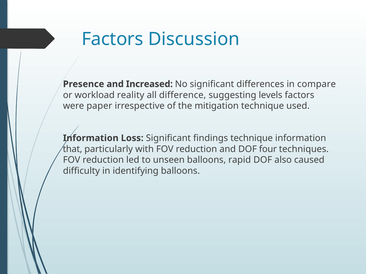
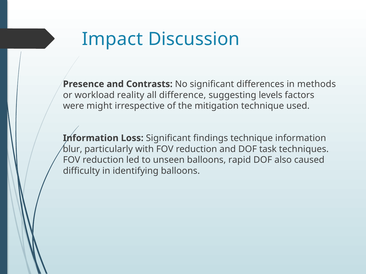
Factors: Factors -> Impact (112, 39)
Increased: Increased -> Contrasts (149, 84)
compare: compare -> methods (317, 84)
paper: paper -> might (99, 106)
that: that -> blur (73, 149)
four: four -> task (268, 149)
